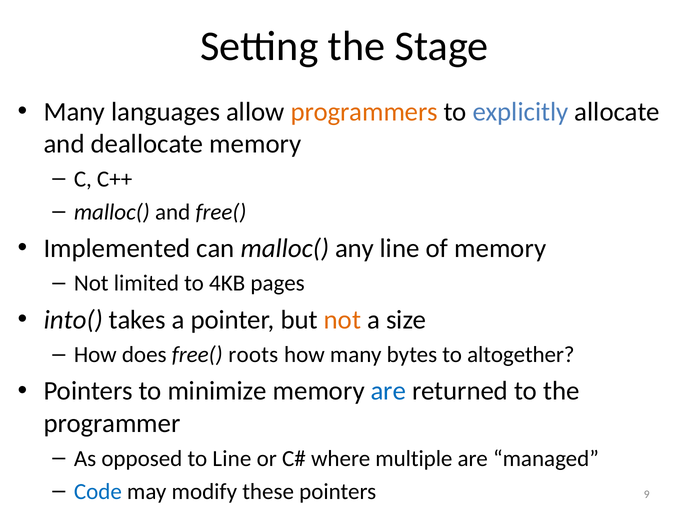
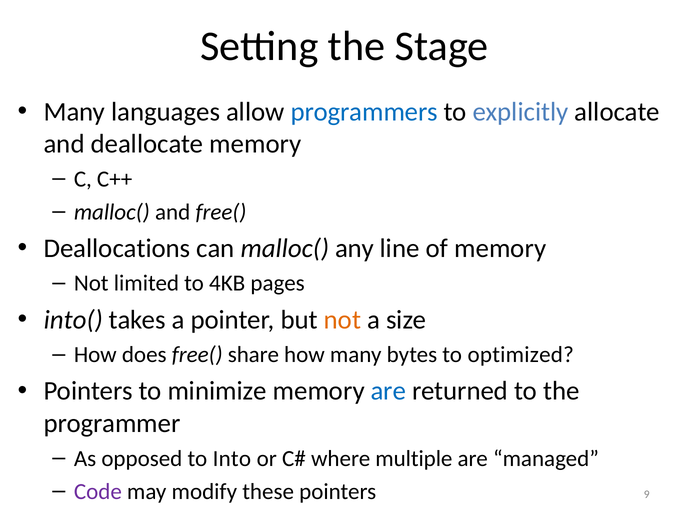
programmers colour: orange -> blue (364, 112)
Implemented: Implemented -> Deallocations (117, 248)
roots: roots -> share (253, 355)
altogether: altogether -> optimized (521, 355)
to Line: Line -> Into (232, 459)
Code colour: blue -> purple (98, 492)
